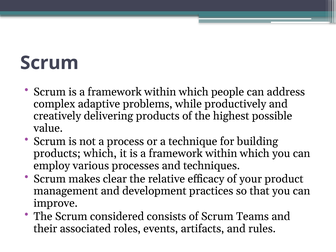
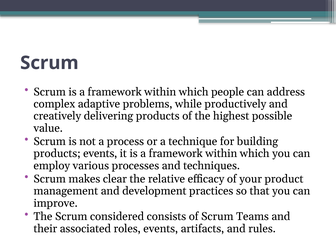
products which: which -> events (100, 154)
